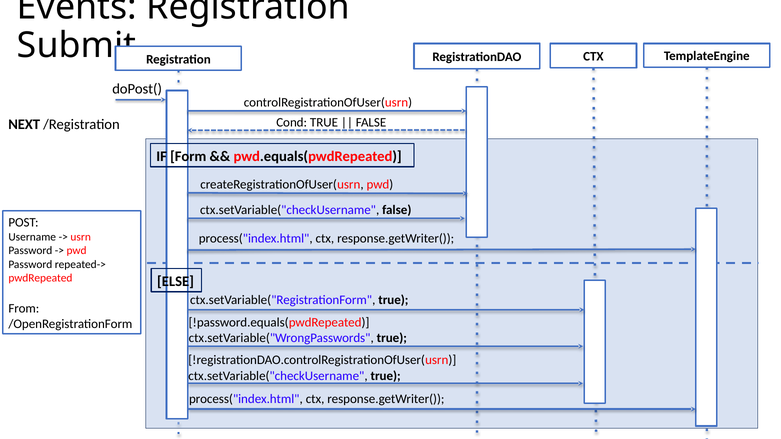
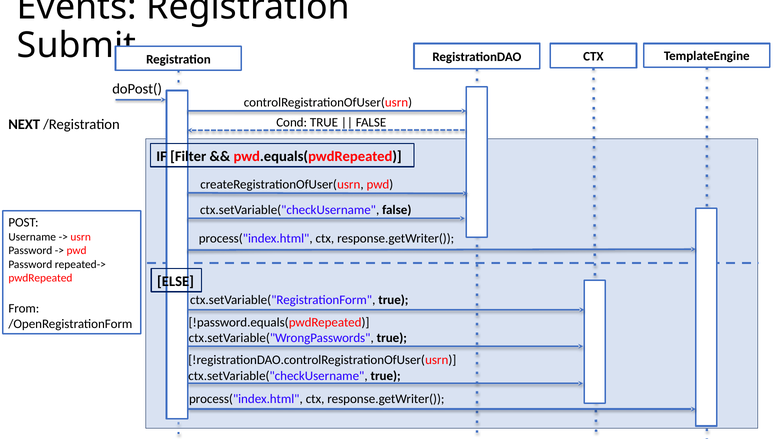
Form: Form -> Filter (188, 156)
